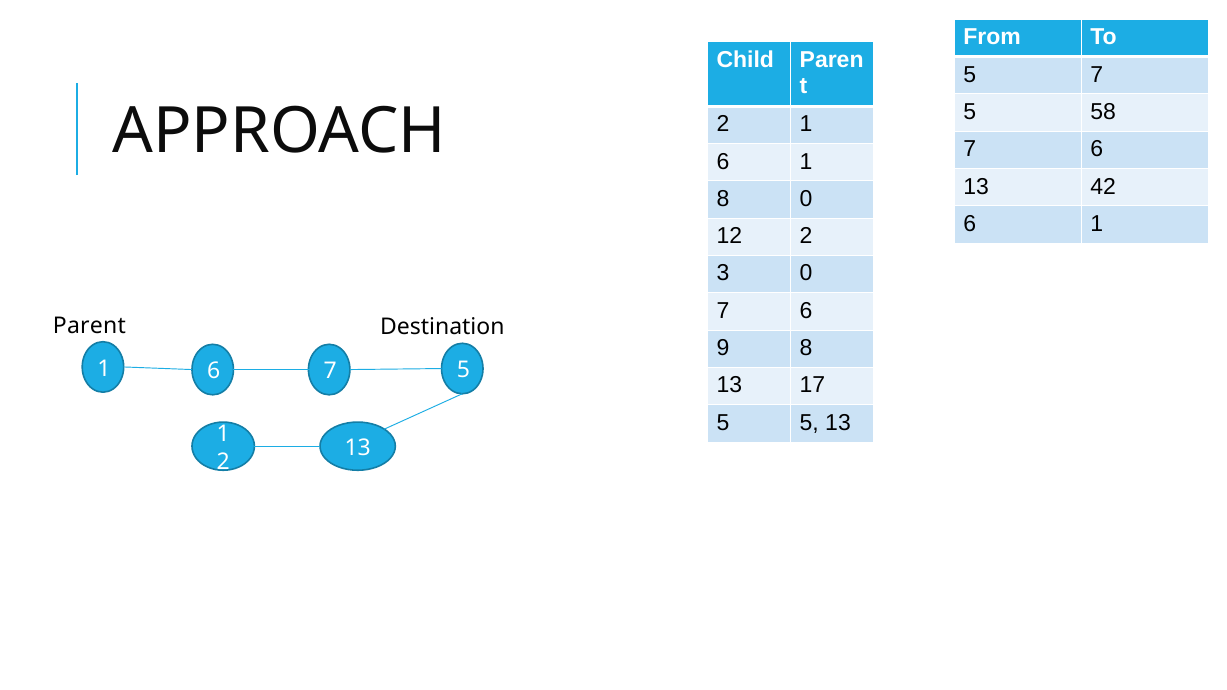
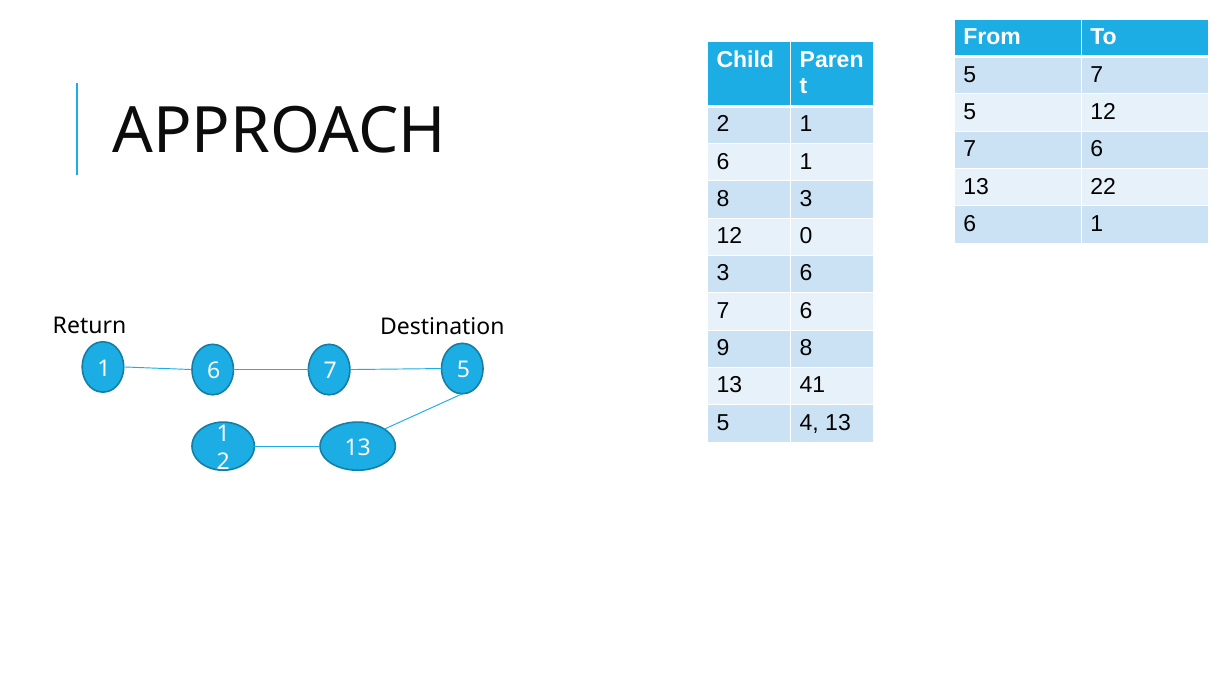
5 58: 58 -> 12 (1103, 112)
42: 42 -> 22 (1103, 186)
8 0: 0 -> 3 (806, 199)
12 2: 2 -> 0 (806, 236)
3 0: 0 -> 6 (806, 273)
Parent: Parent -> Return (90, 326)
17: 17 -> 41 (813, 385)
5 5: 5 -> 4 (809, 423)
